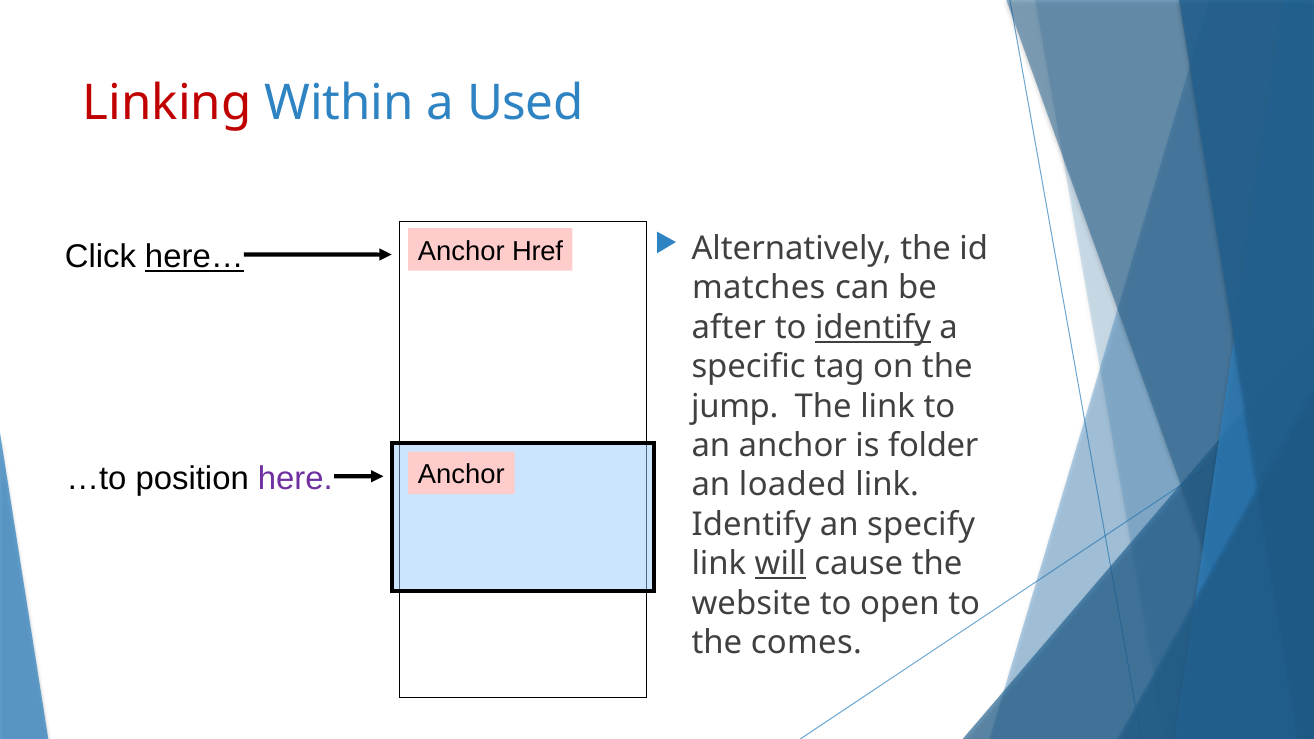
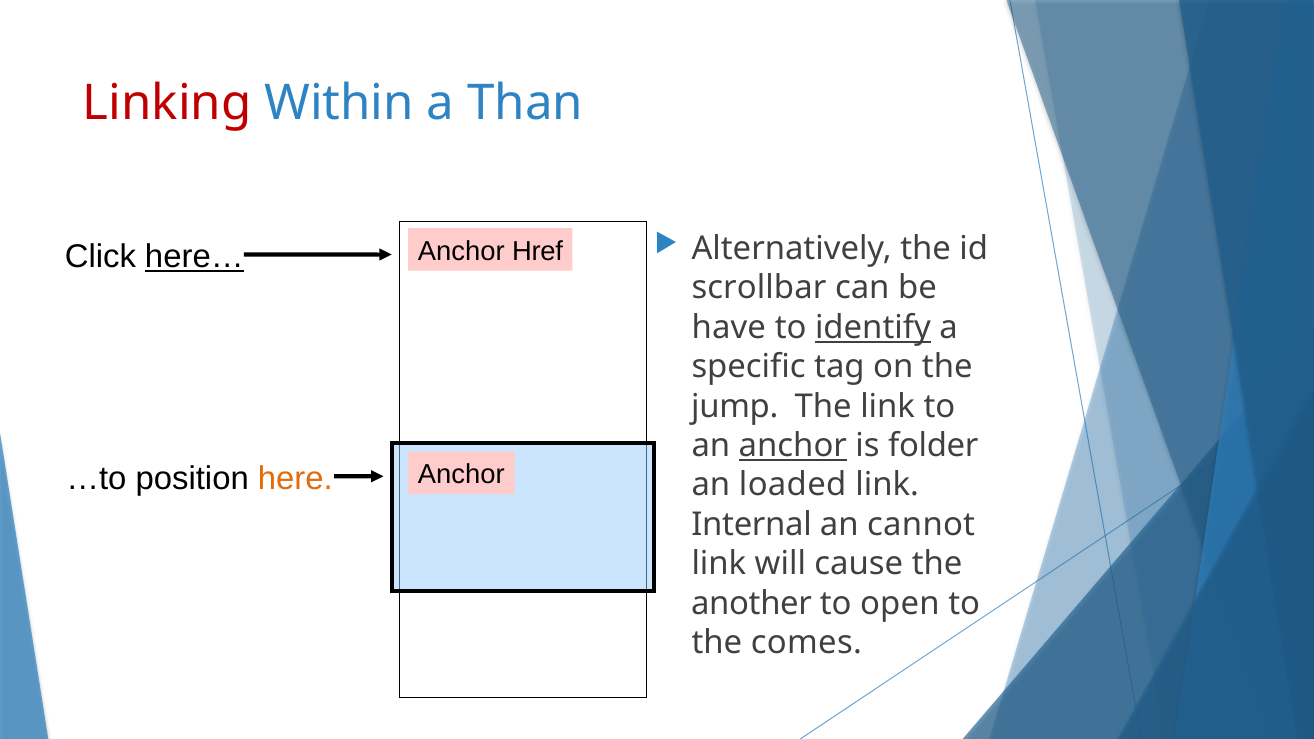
Used: Used -> Than (525, 104)
matches: matches -> scrollbar (759, 288)
after: after -> have (729, 328)
anchor underline: none -> present (793, 446)
here colour: purple -> orange (295, 479)
Identify: Identify -> Internal (752, 525)
specify: specify -> cannot (921, 525)
will underline: present -> none (780, 564)
website: website -> another (752, 603)
